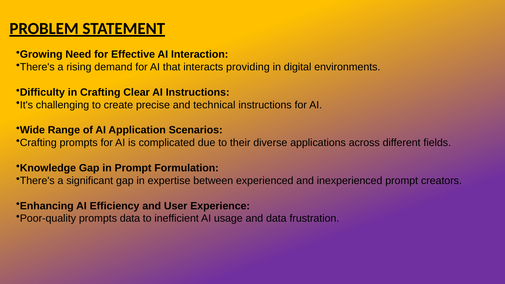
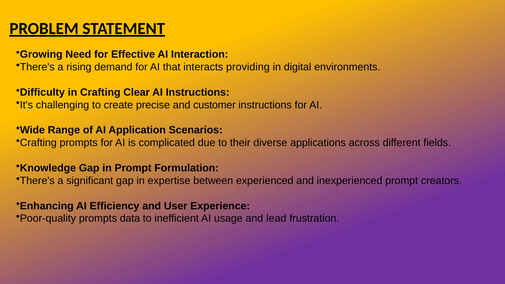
technical: technical -> customer (214, 105)
and data: data -> lead (276, 219)
